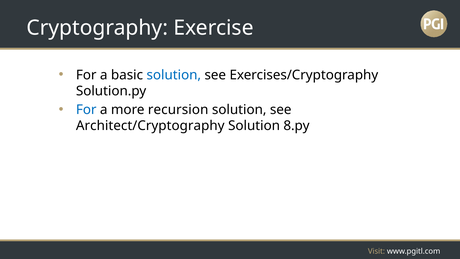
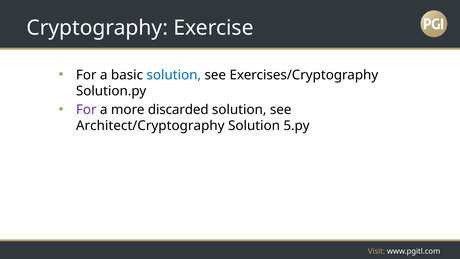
For colour: blue -> purple (86, 110)
recursion: recursion -> discarded (178, 110)
8.py: 8.py -> 5.py (297, 126)
